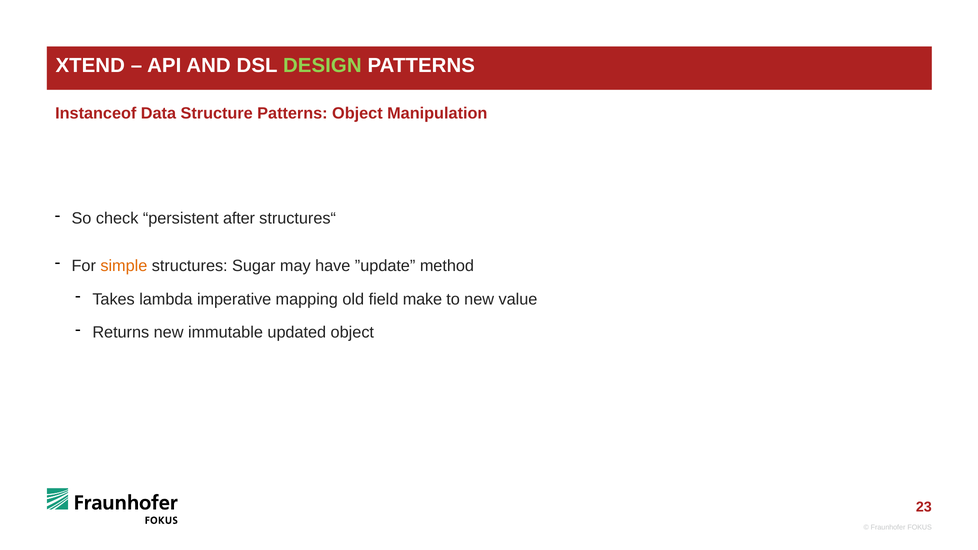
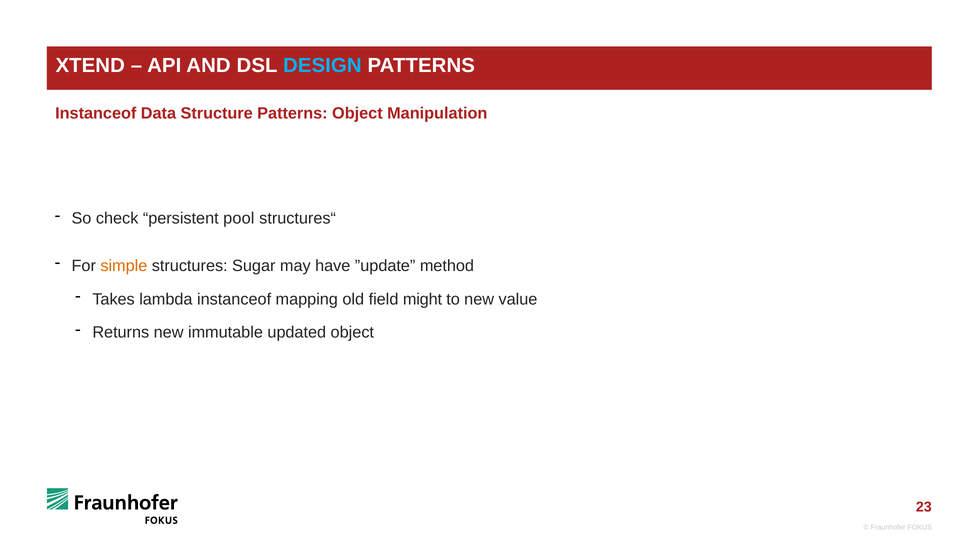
DESIGN colour: light green -> light blue (322, 66)
after: after -> pool (239, 219)
lambda imperative: imperative -> instanceof (234, 299)
make: make -> might (422, 299)
